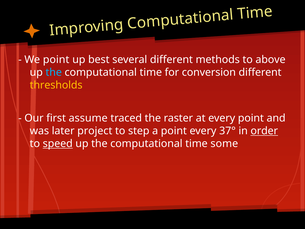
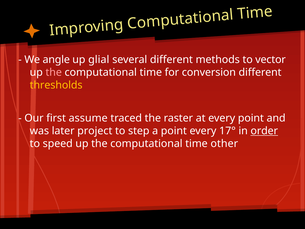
We point: point -> angle (56, 60)
best: best -> glial (99, 60)
above: above -> vector (271, 60)
the colour: light blue -> pink (54, 72)
37°: 37° -> 17° (227, 131)
speed underline: present -> none (58, 144)
some: some -> other (224, 144)
